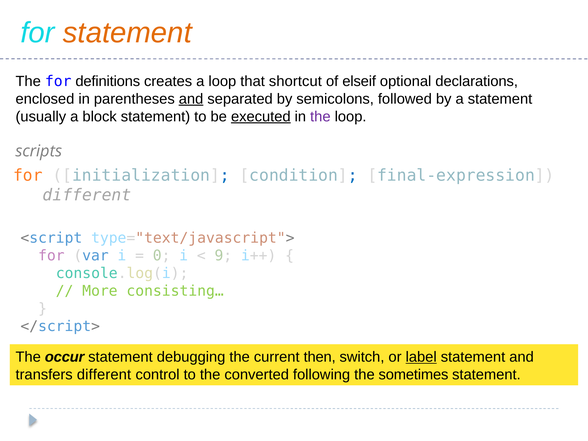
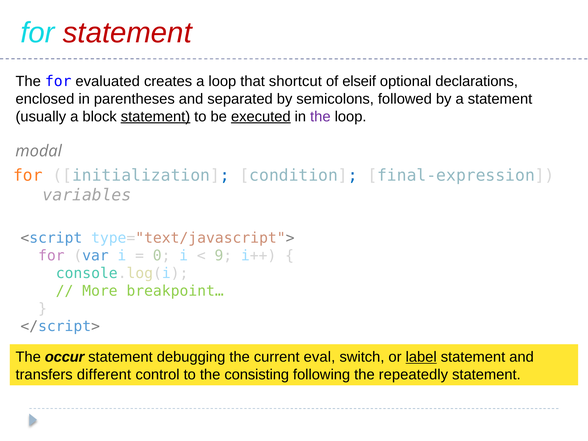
statement colour: orange -> red (127, 33)
definitions: definitions -> evaluated (108, 81)
and underline: present -> none (191, 99)
statement underline: none -> present (156, 117)
scripts: scripts -> modal (39, 151)
different: different -> variables (87, 195)
consisting…: consisting… -> breakpoint… (175, 291)
then: then -> eval (319, 357)
converted: converted -> consisting (257, 375)
sometimes: sometimes -> repeatedly (413, 375)
